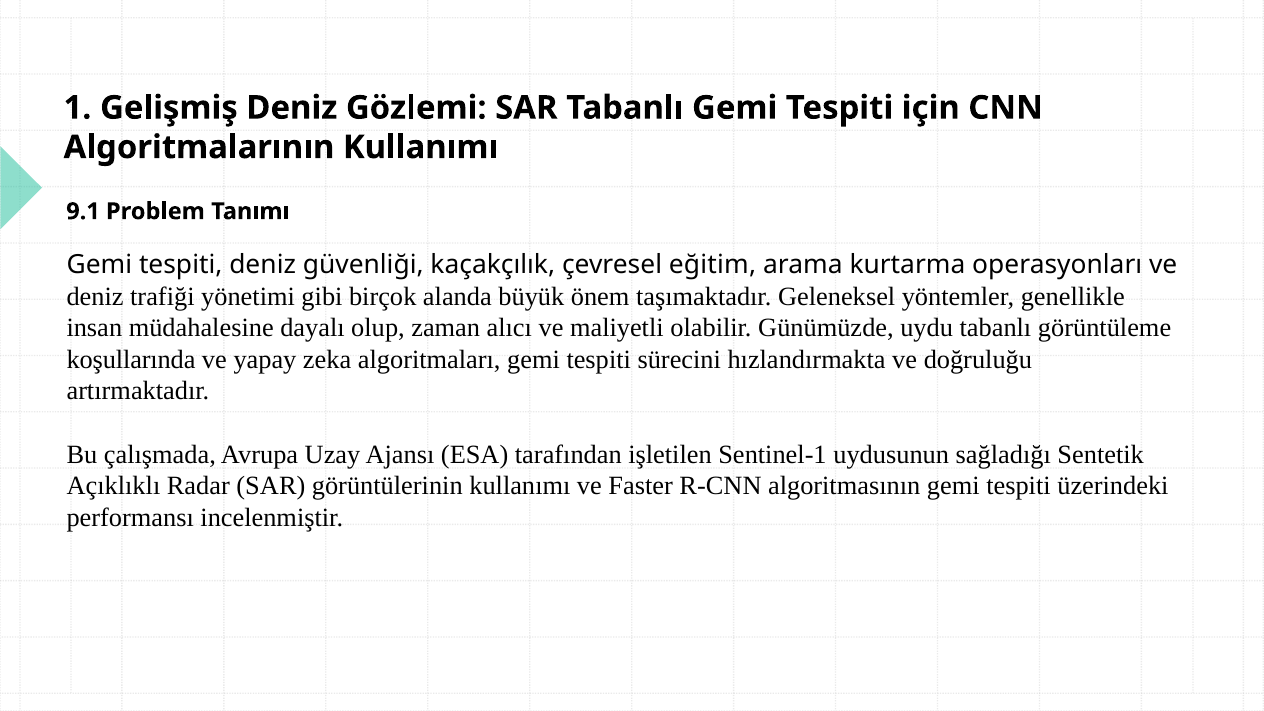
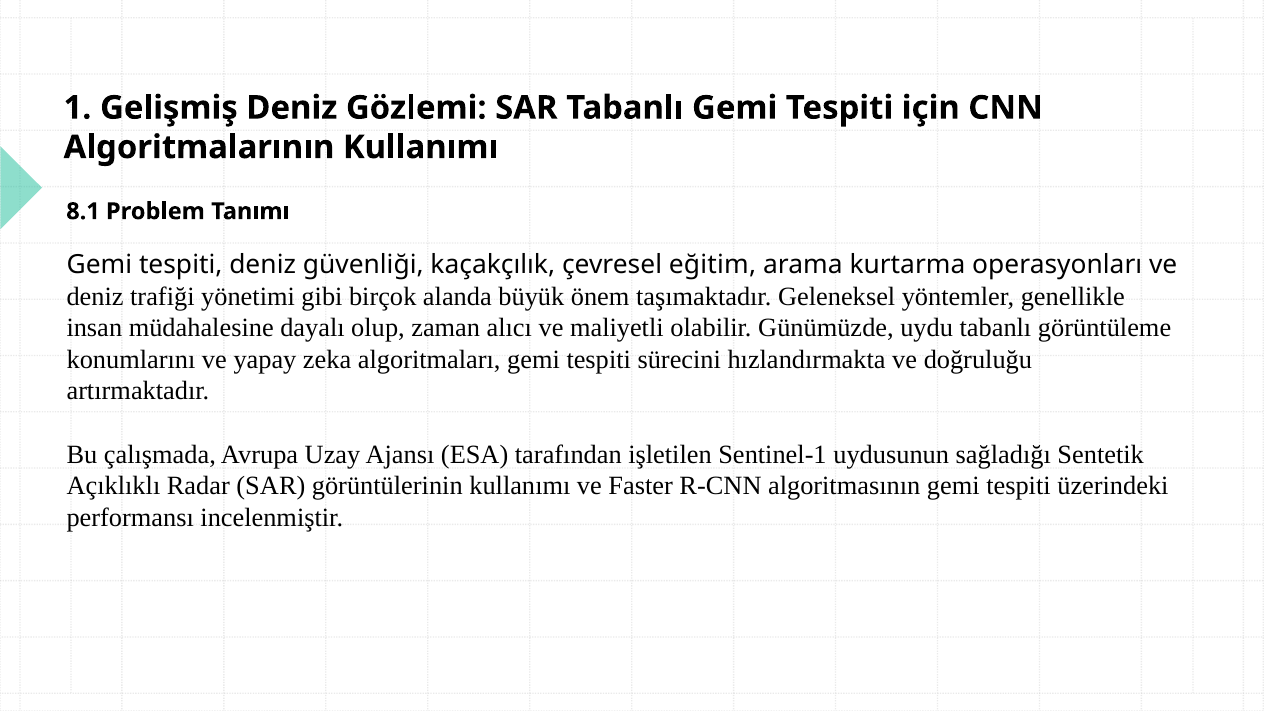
9.1: 9.1 -> 8.1 (83, 211)
koşullarında: koşullarında -> konumlarını (131, 360)
